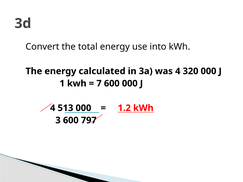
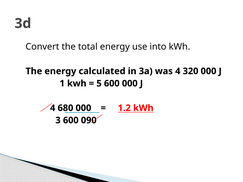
7: 7 -> 5 (99, 84)
513: 513 -> 680 (65, 108)
797: 797 -> 090 (89, 120)
